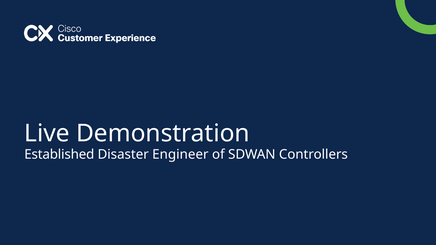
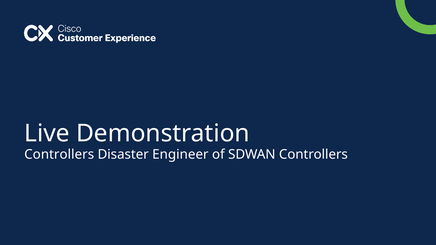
Established: Established -> Controllers (59, 155)
